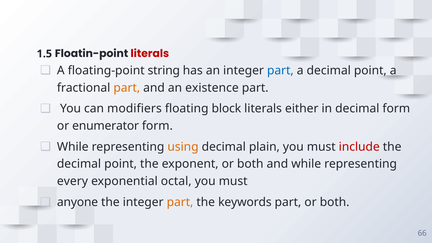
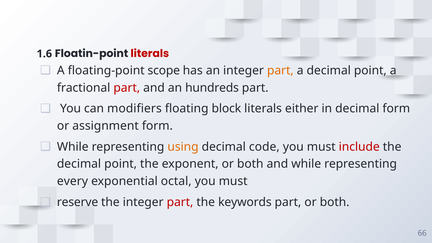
1.5: 1.5 -> 1.6 (44, 54)
string: string -> scope (164, 70)
part colour: blue -> orange (280, 70)
part colour: orange -> red (127, 88)
existence: existence -> hundreds (212, 88)
enumerator: enumerator -> assignment (106, 126)
plain: plain -> code (264, 147)
anyone: anyone -> reserve (78, 202)
part colour: orange -> red (180, 202)
